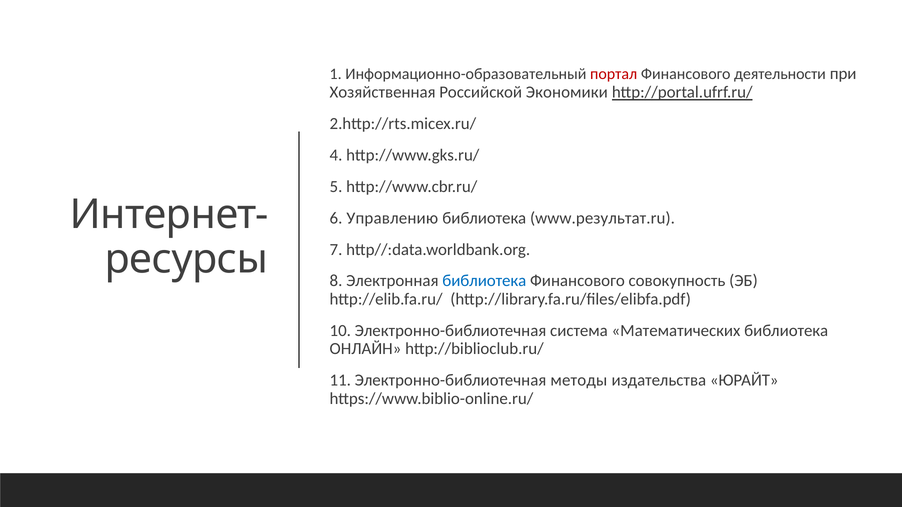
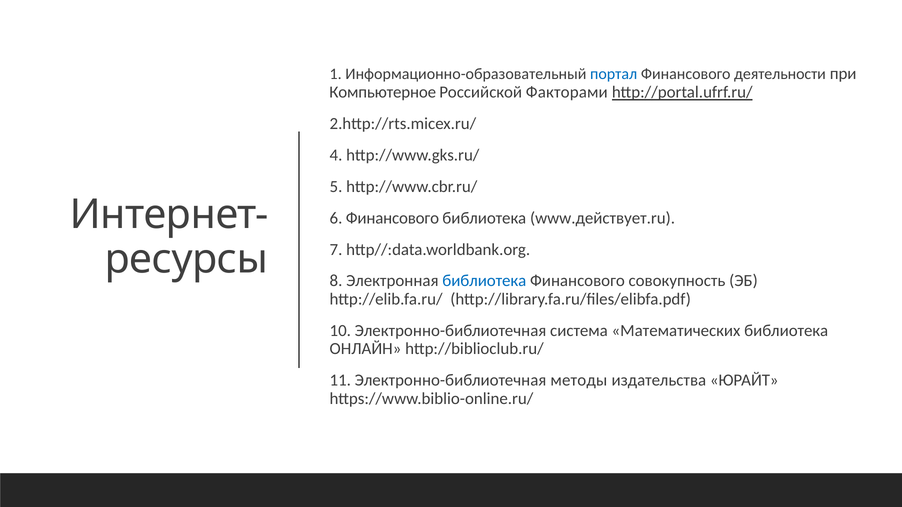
портал colour: red -> blue (614, 74)
Хозяйственная: Хозяйственная -> Компьютерное (383, 92)
Экономики: Экономики -> Факторами (567, 92)
6 Управлению: Управлению -> Финансового (392, 218)
www.результат.ru: www.результат.ru -> www.действует.ru (603, 218)
